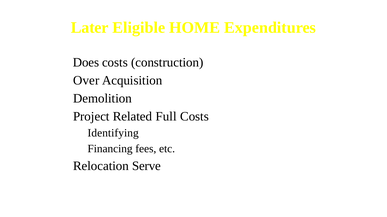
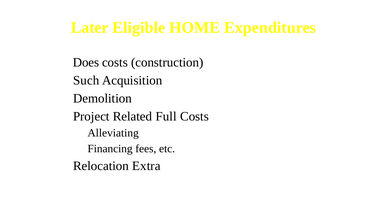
Over: Over -> Such (86, 81)
Identifying: Identifying -> Alleviating (113, 133)
Serve: Serve -> Extra (146, 166)
